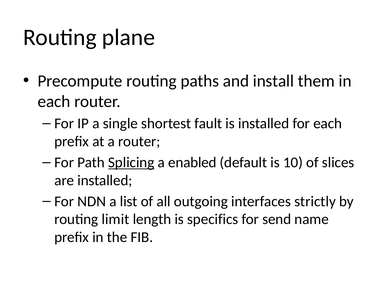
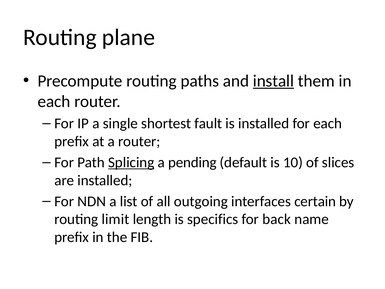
install underline: none -> present (273, 81)
enabled: enabled -> pending (192, 162)
strictly: strictly -> certain (315, 201)
send: send -> back (277, 219)
